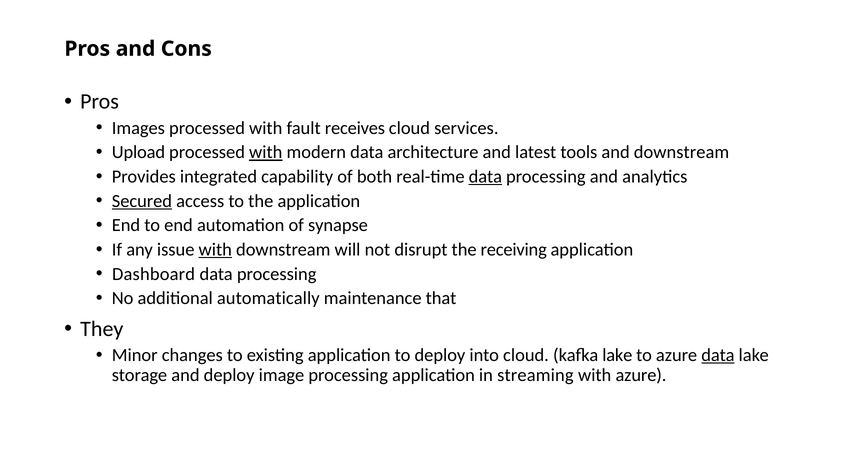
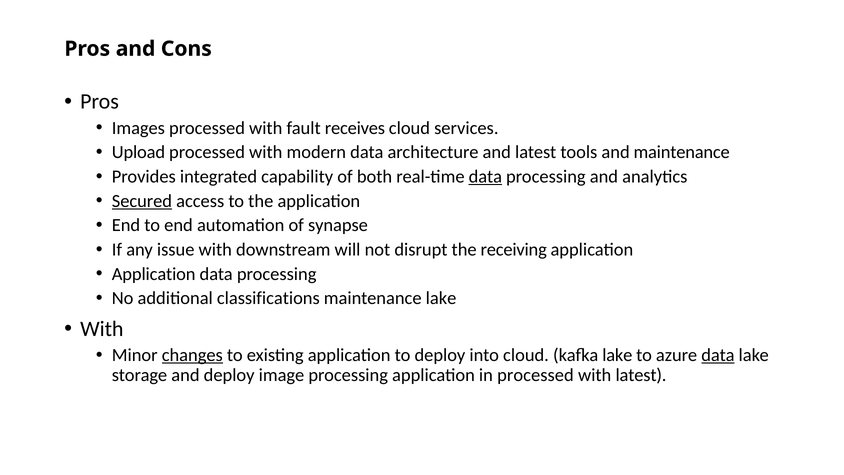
with underline: present -> none (266, 152)
and downstream: downstream -> maintenance (682, 152)
with underline: present -> none (215, 249)
Dashboard: Dashboard -> Application (154, 274)
automatically: automatically -> classifications (268, 298)
maintenance that: that -> lake (441, 298)
They: They -> With (102, 329)
changes underline: none -> present (192, 355)
in streaming: streaming -> processed (535, 375)
with azure: azure -> latest (641, 375)
